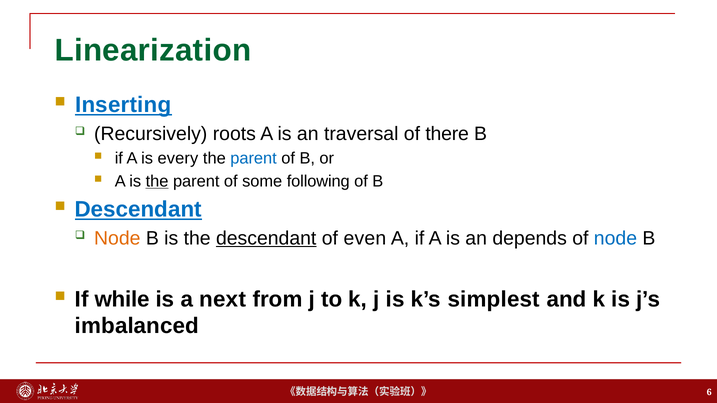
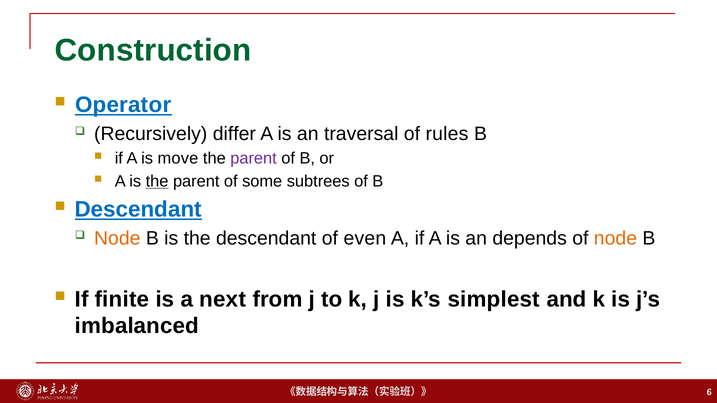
Linearization: Linearization -> Construction (153, 50)
Inserting: Inserting -> Operator (123, 105)
roots: roots -> differ (234, 134)
there: there -> rules (447, 134)
every: every -> move (178, 158)
parent colour: blue -> purple (254, 158)
following: following -> subtrees (318, 181)
descendant underline: present -> none (266, 238)
node colour: blue -> orange (615, 238)
while: while -> finite (122, 299)
